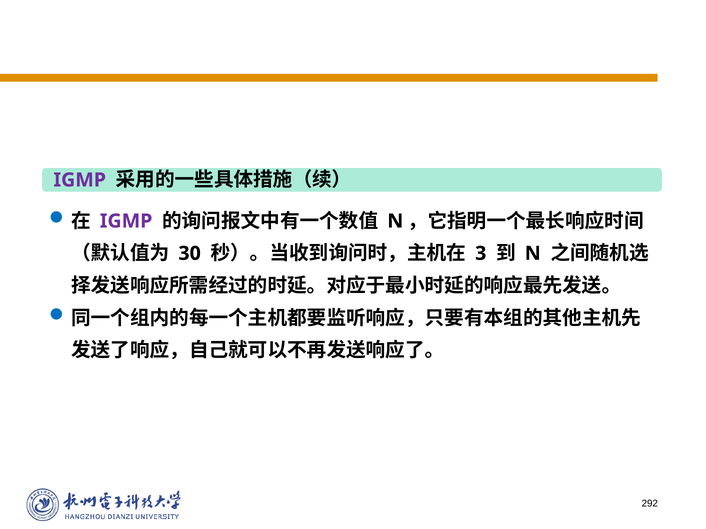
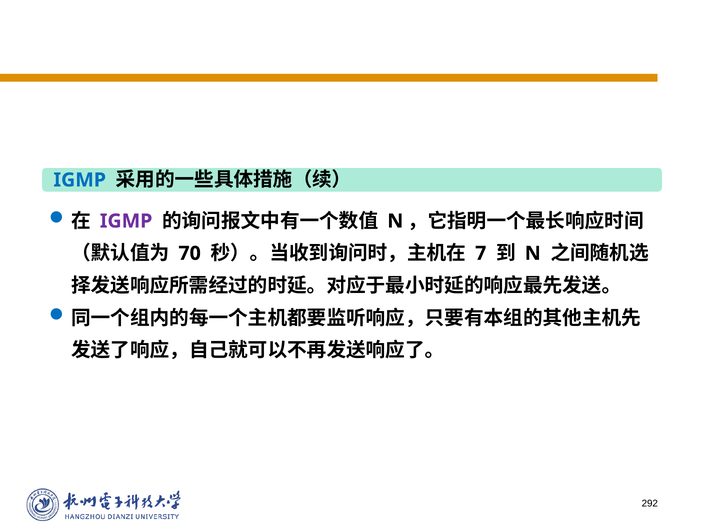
IGMP colour: purple -> blue (80, 180)
30: 30 -> 70 (190, 254)
3: 3 -> 7 (481, 254)
